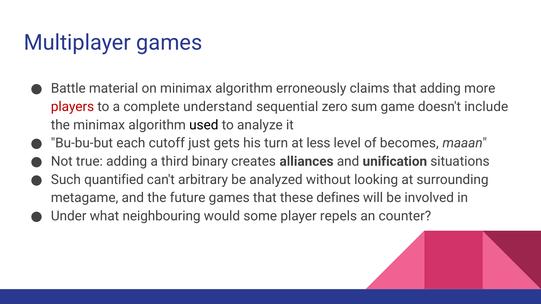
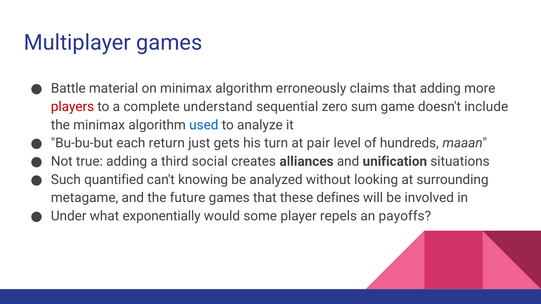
used colour: black -> blue (204, 125)
cutoff: cutoff -> return (167, 143)
less: less -> pair (318, 143)
becomes: becomes -> hundreds (409, 143)
binary: binary -> social (210, 162)
arbitrary: arbitrary -> knowing (203, 180)
neighbouring: neighbouring -> exponentially (162, 216)
counter: counter -> payoffs (405, 216)
